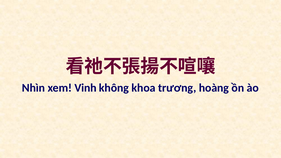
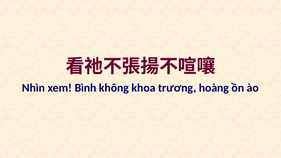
Vinh: Vinh -> Bình (86, 88)
